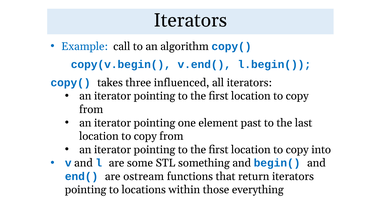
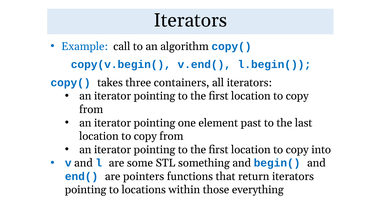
influenced: influenced -> containers (182, 83)
ostream: ostream -> pointers (144, 176)
